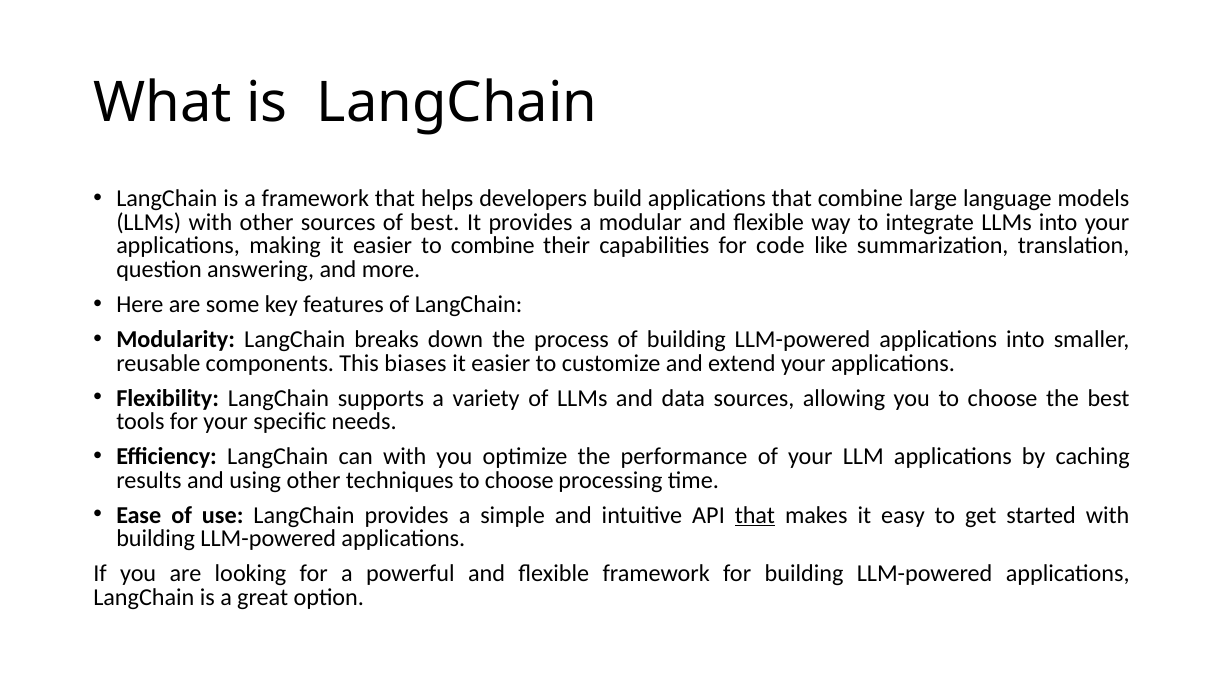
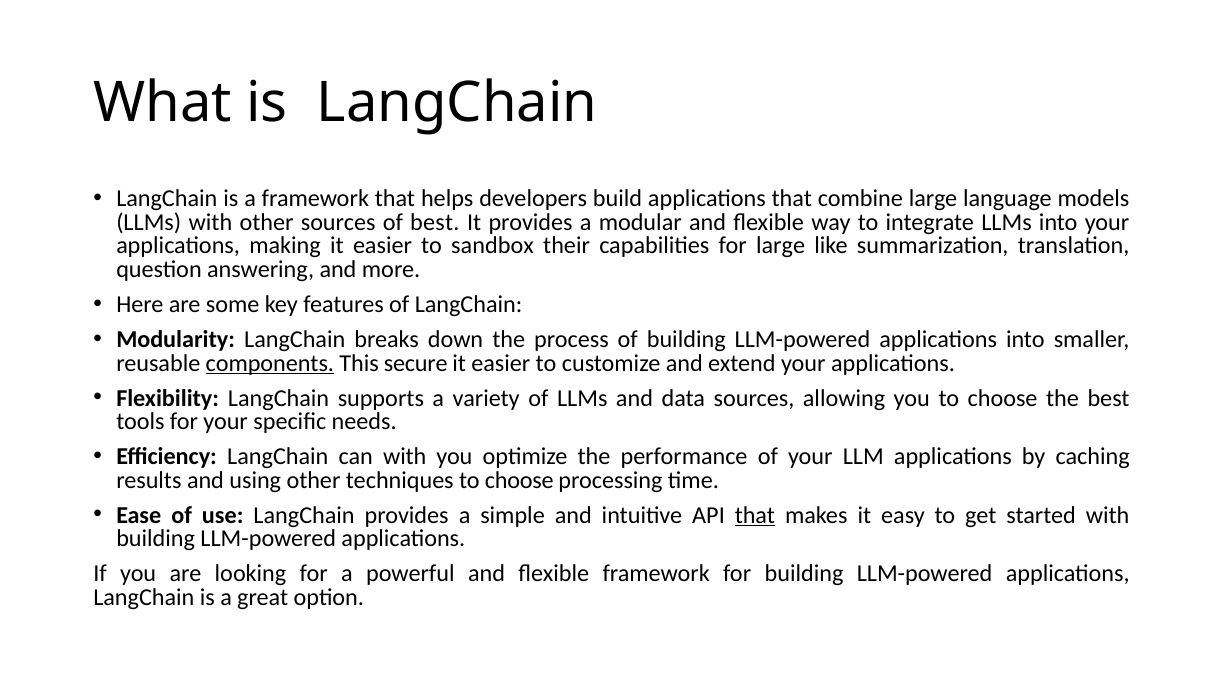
to combine: combine -> sandbox (493, 246)
for code: code -> large (781, 246)
components underline: none -> present (270, 363)
biases: biases -> secure (416, 363)
